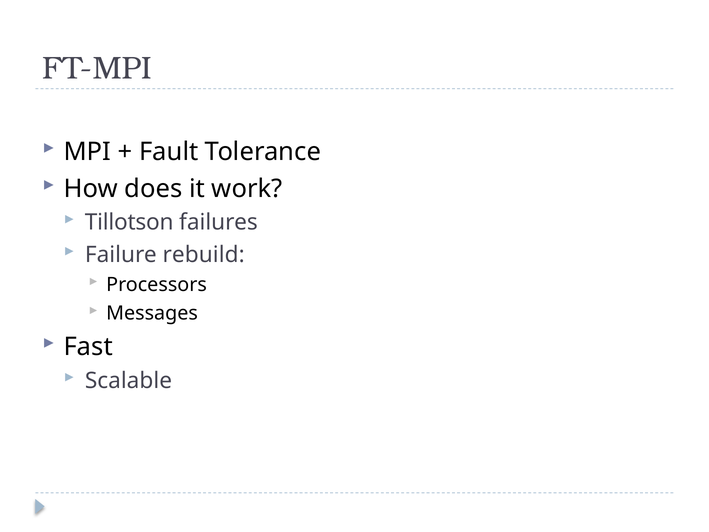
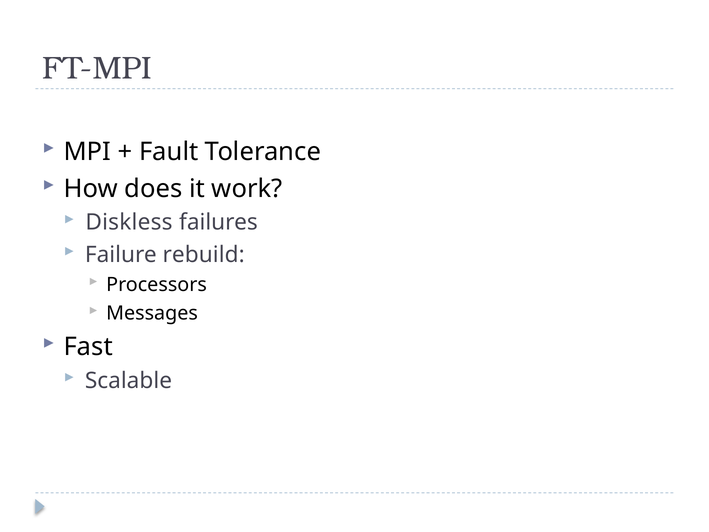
Tillotson: Tillotson -> Diskless (129, 222)
